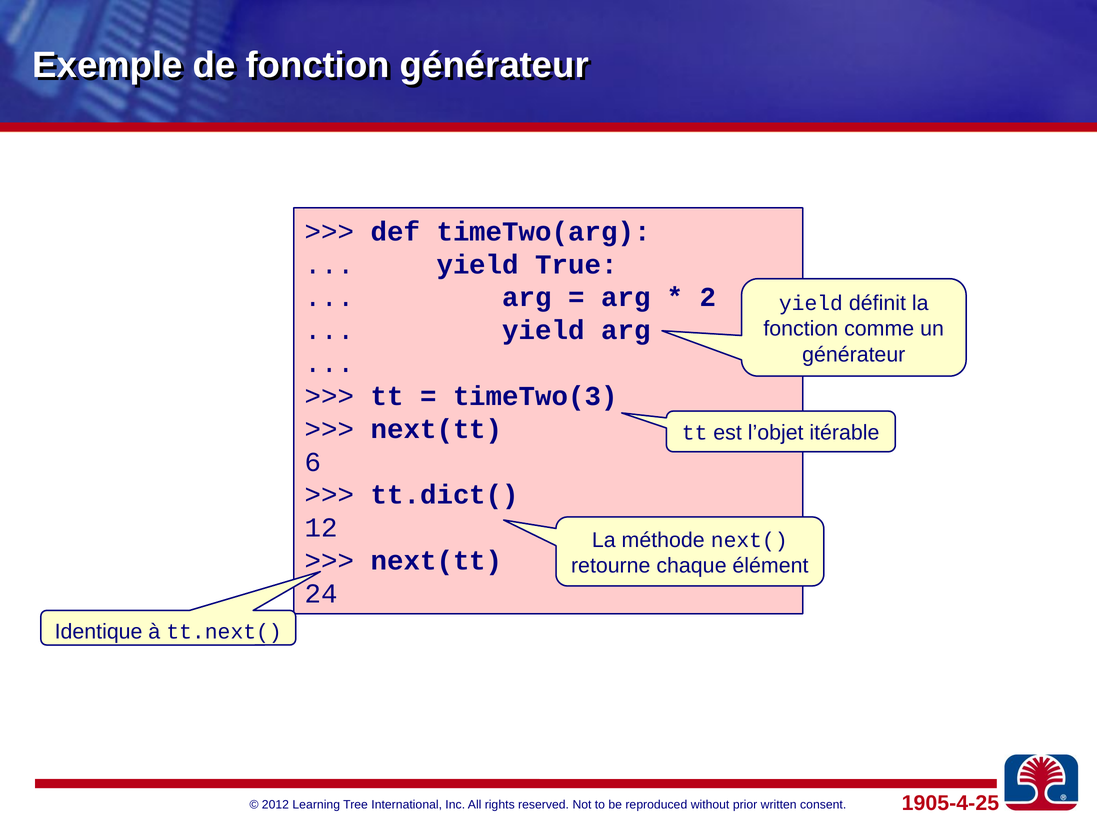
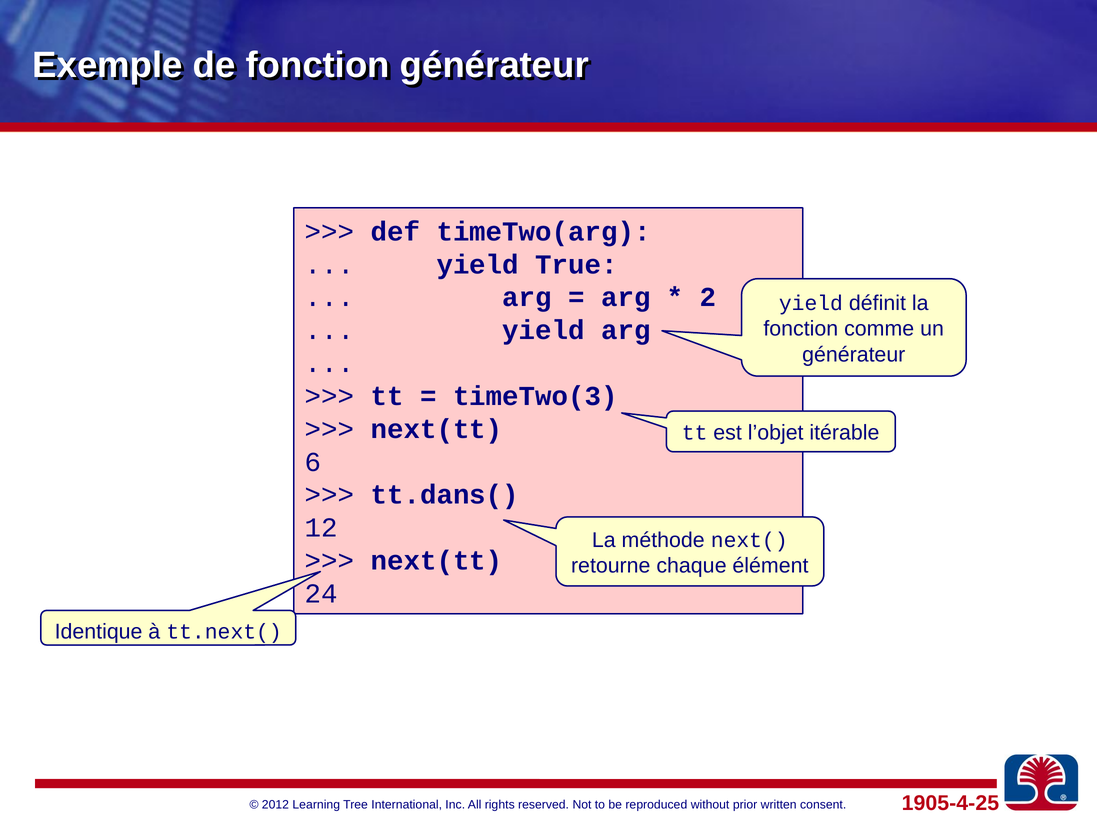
tt.dict(: tt.dict( -> tt.dans( (445, 495)
